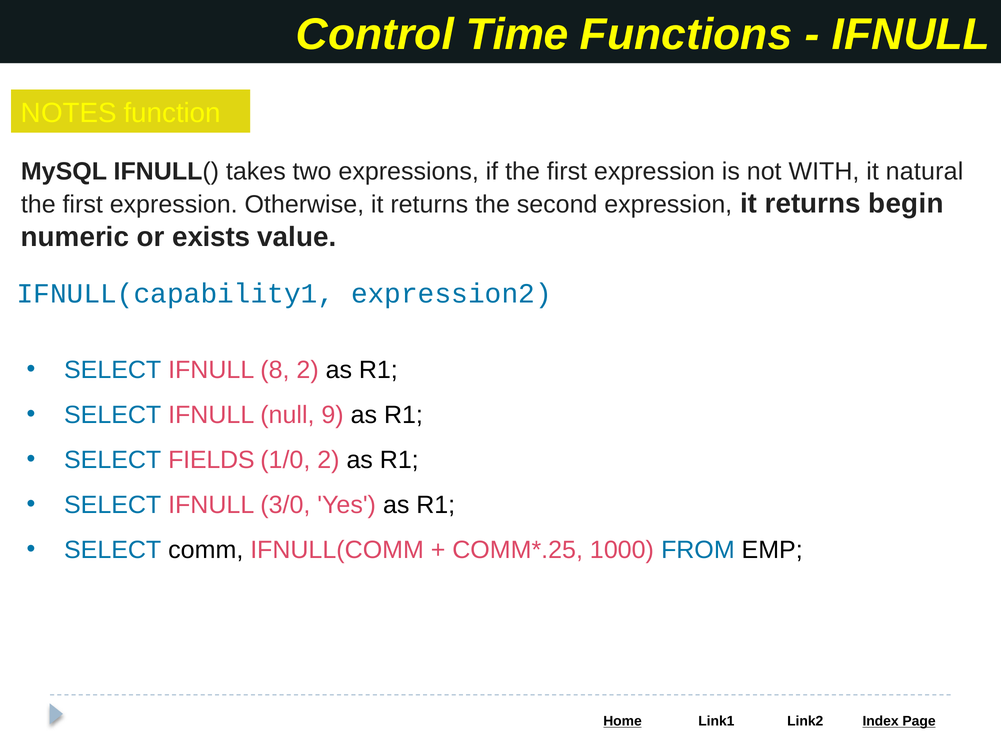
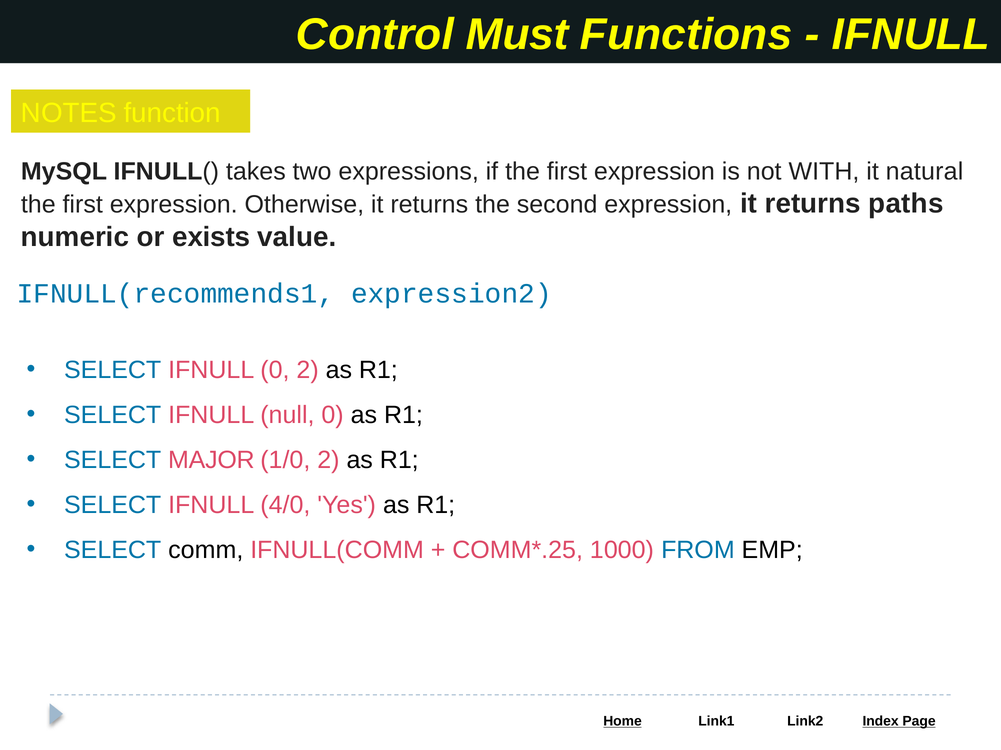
Time: Time -> Must (517, 35)
begin: begin -> paths (906, 204)
IFNULL(capability1: IFNULL(capability1 -> IFNULL(recommends1 (175, 294)
IFNULL 8: 8 -> 0 (275, 370)
null 9: 9 -> 0 (333, 415)
FIELDS: FIELDS -> MAJOR (211, 460)
3/0: 3/0 -> 4/0 (285, 506)
